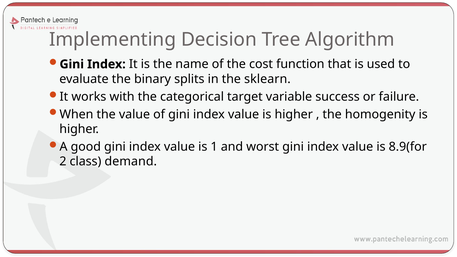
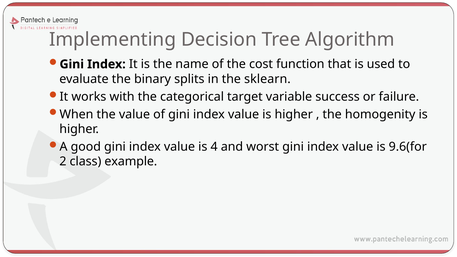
1: 1 -> 4 (214, 147)
8.9(for: 8.9(for -> 9.6(for (408, 147)
demand: demand -> example (131, 162)
